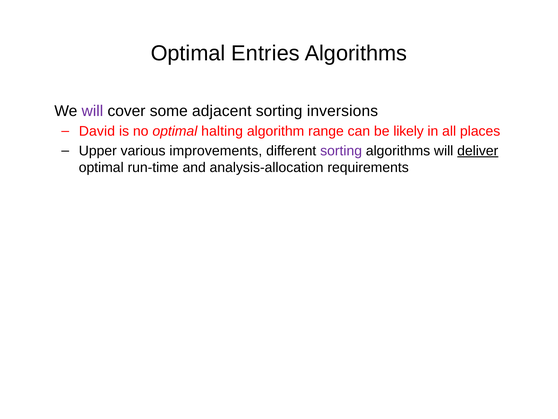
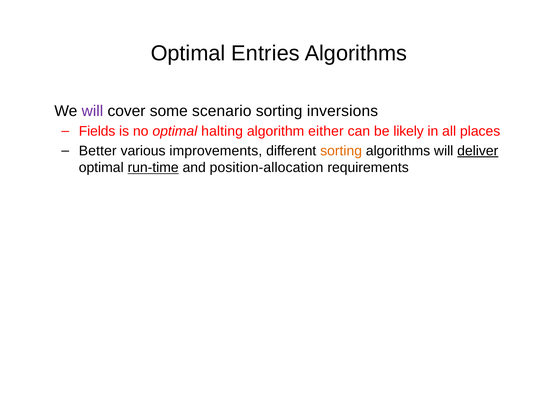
adjacent: adjacent -> scenario (222, 111)
David: David -> Fields (97, 131)
range: range -> either (326, 131)
Upper: Upper -> Better (98, 151)
sorting colour: purple -> orange (341, 151)
run-time underline: none -> present (153, 167)
analysis-allocation: analysis-allocation -> position-allocation (267, 167)
